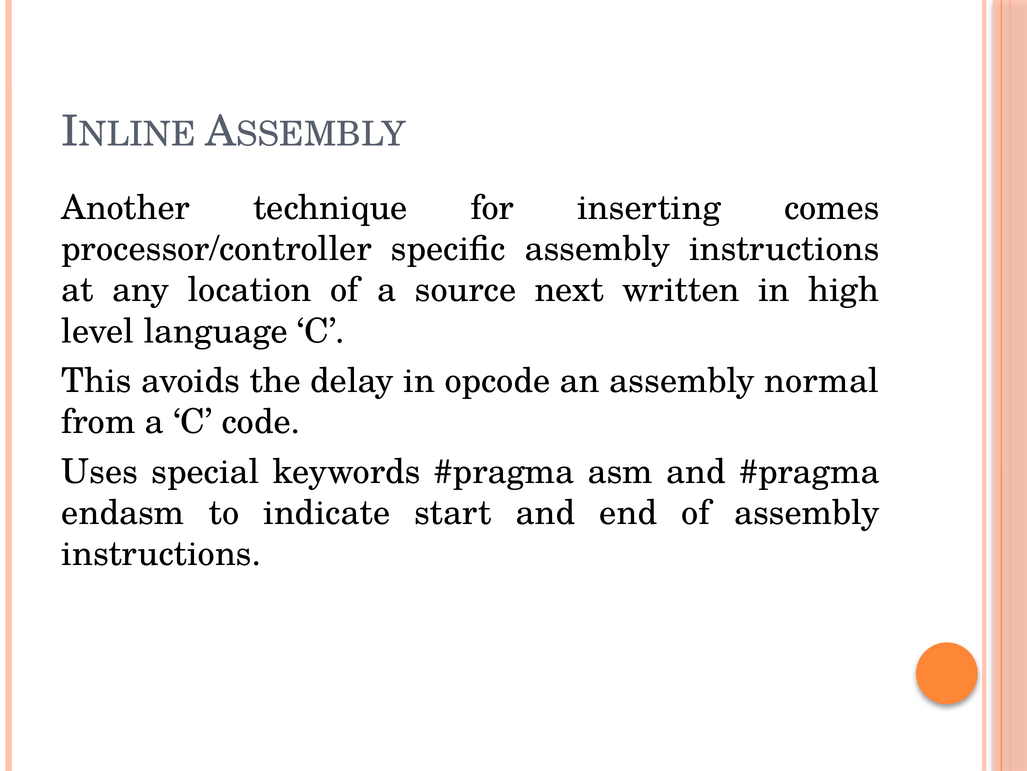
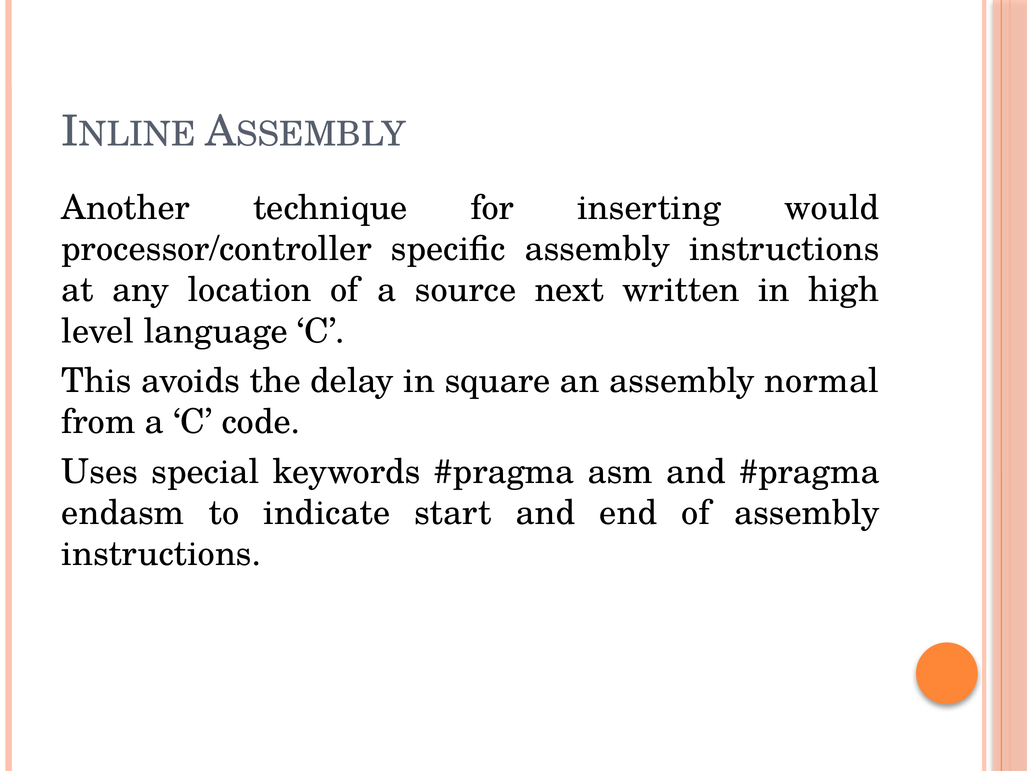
comes: comes -> would (832, 208)
opcode: opcode -> square (498, 381)
